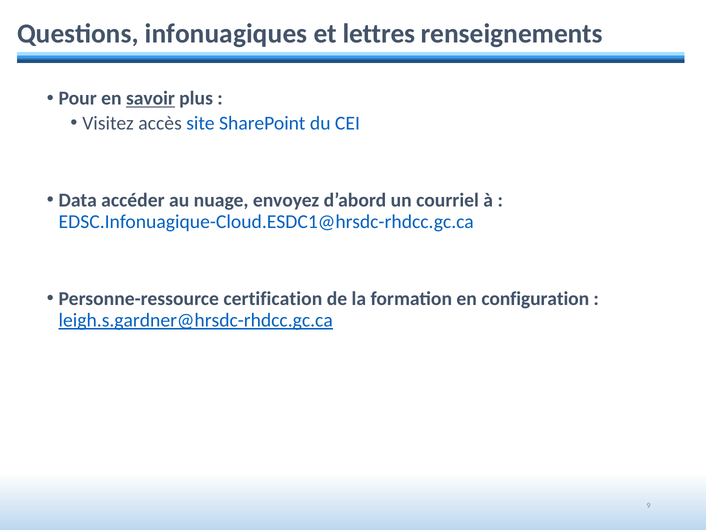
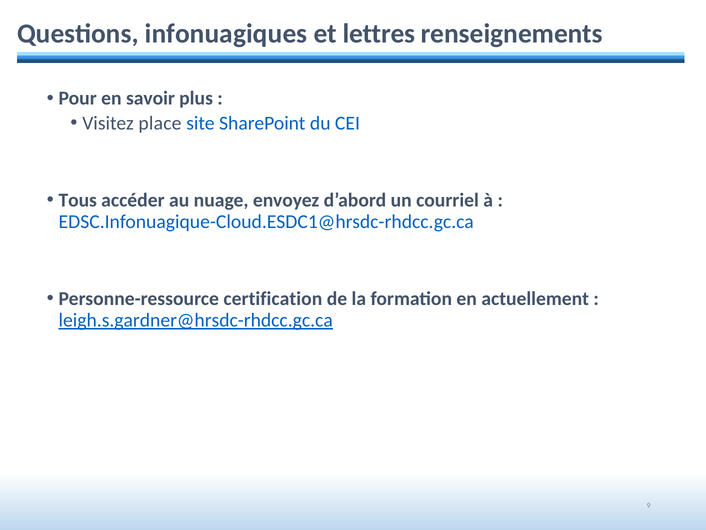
savoir underline: present -> none (150, 98)
accès: accès -> place (160, 123)
Data: Data -> Tous (78, 200)
configuration: configuration -> actuellement (535, 298)
